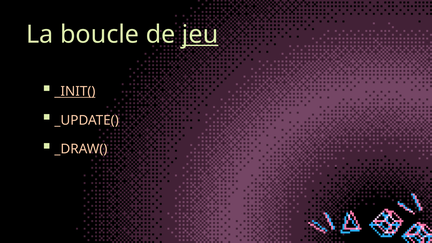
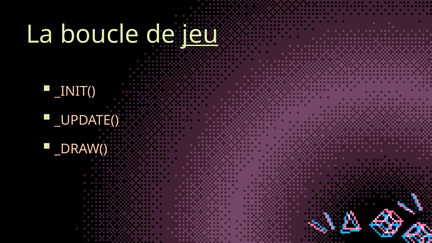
_INIT( underline: present -> none (75, 92)
